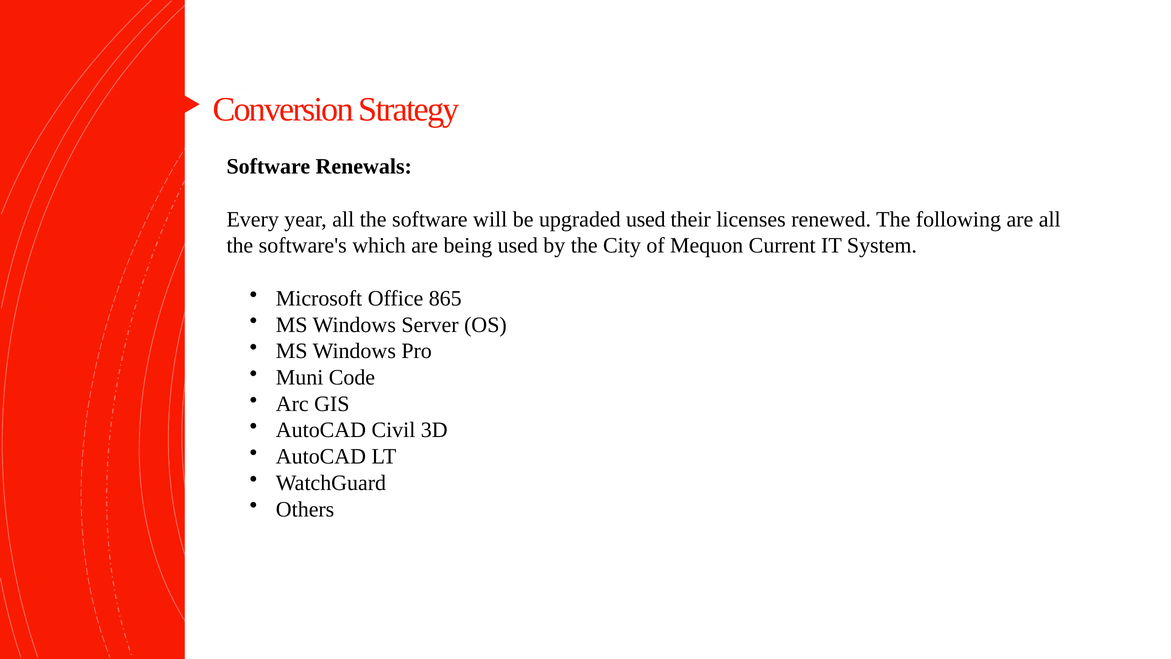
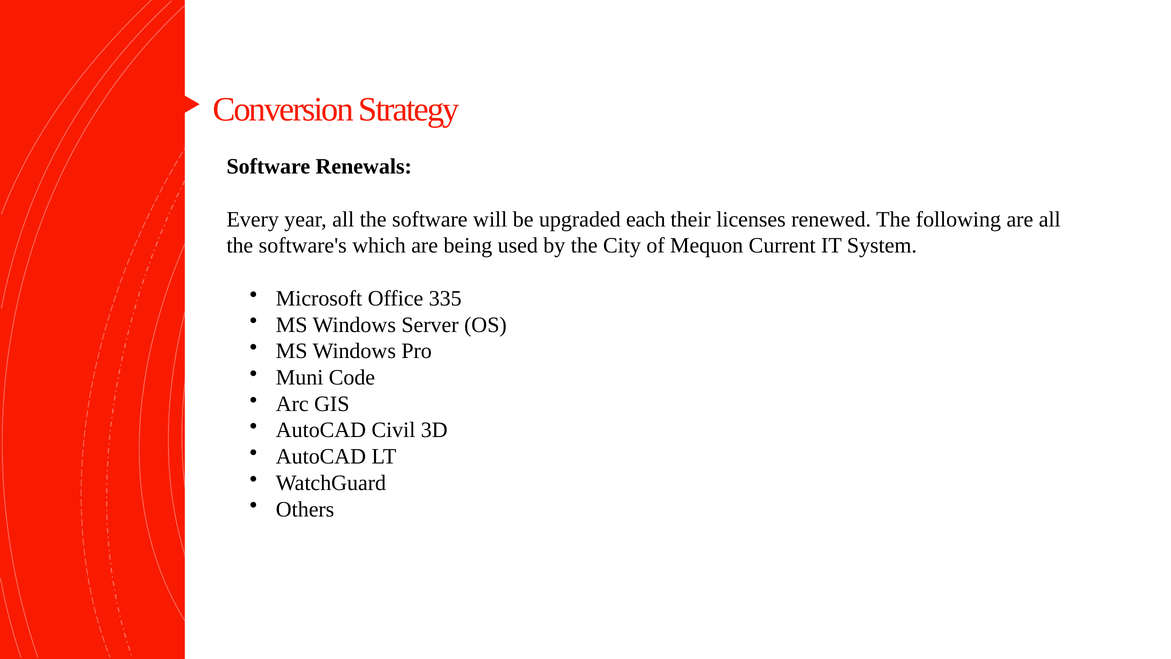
upgraded used: used -> each (646, 219)
865: 865 -> 335 (445, 298)
